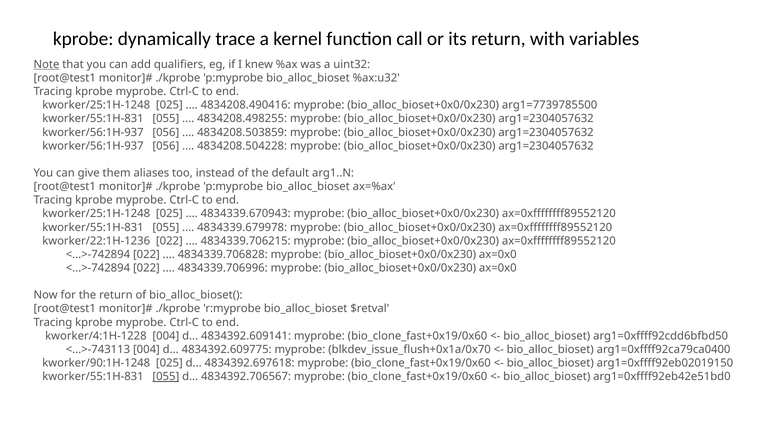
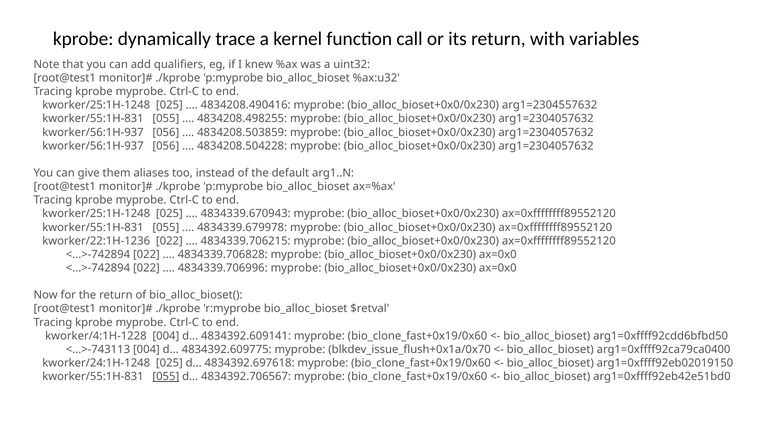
Note underline: present -> none (46, 64)
arg1=7739785500: arg1=7739785500 -> arg1=2304557632 (550, 105)
kworker/90:1H-1248: kworker/90:1H-1248 -> kworker/24:1H-1248 (96, 363)
